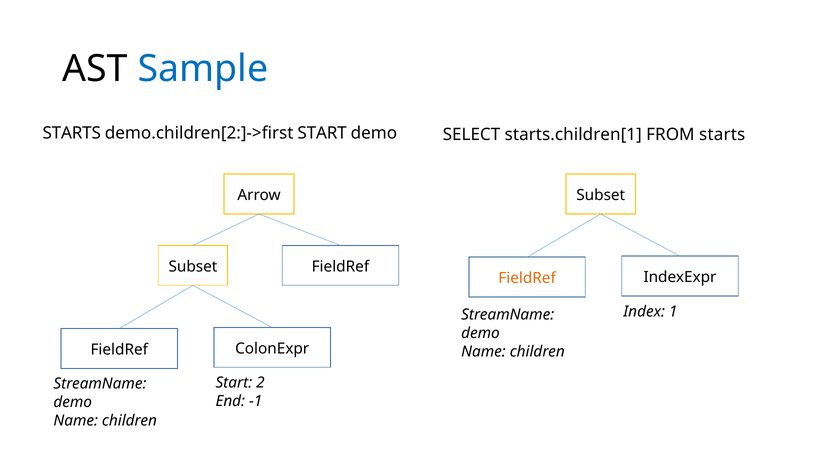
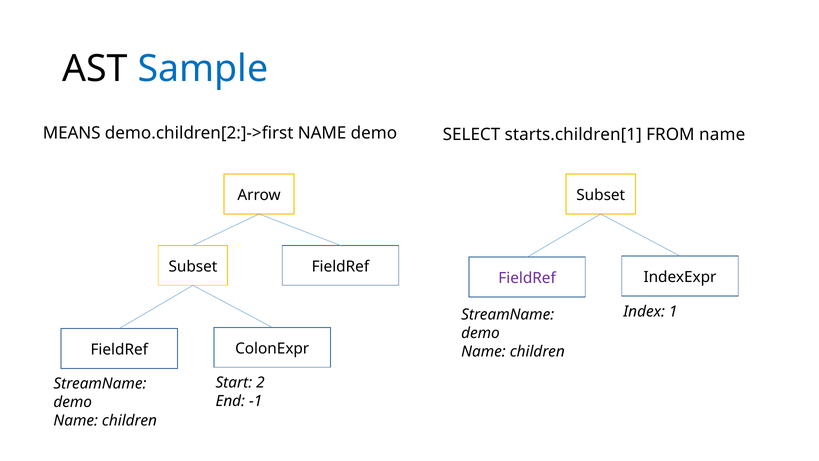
STARTS: STARTS -> MEANS (72, 133)
demo.children[2:]->first START: START -> NAME (322, 133)
FROM starts: starts -> name (722, 134)
FieldRef colour: orange -> purple (527, 278)
